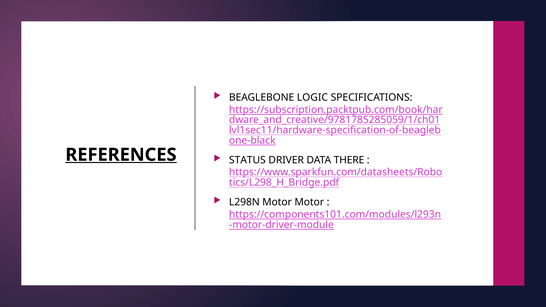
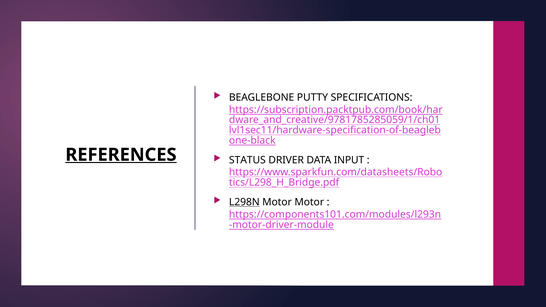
LOGIC: LOGIC -> PUTTY (312, 97)
THERE: THERE -> INPUT (349, 160)
L298N underline: none -> present (244, 202)
